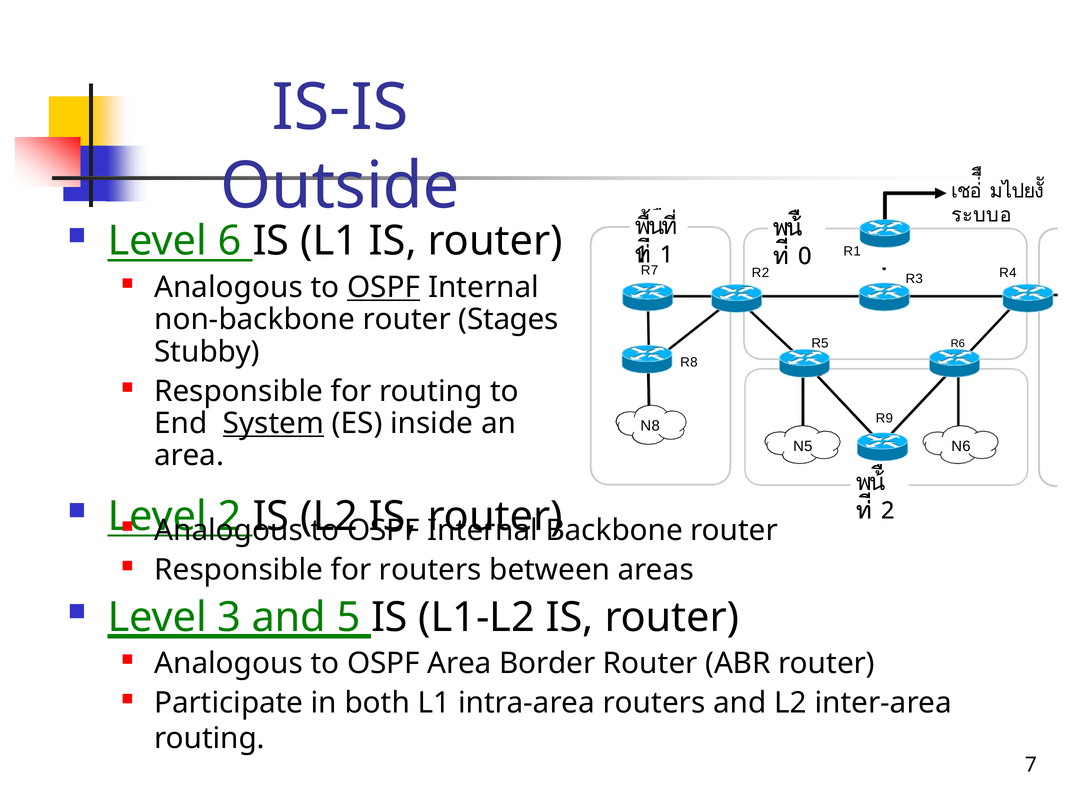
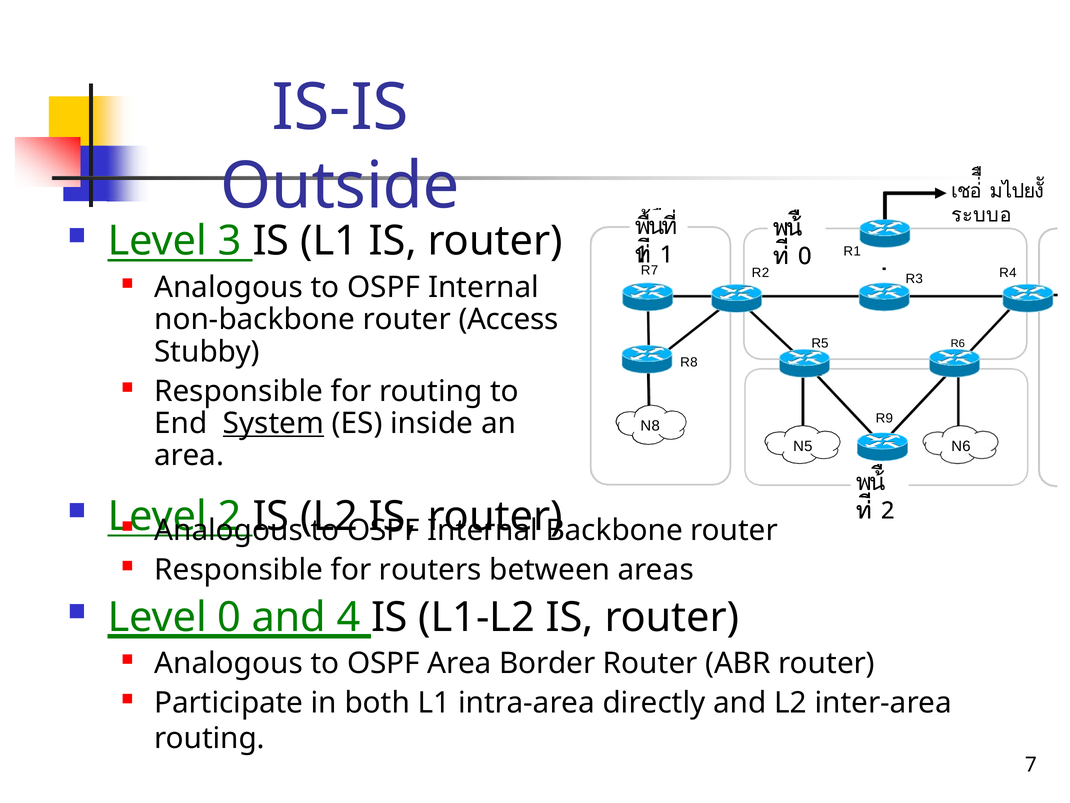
6: 6 -> 3 (230, 241)
OSPF underline: present -> none (384, 287)
Stages: Stages -> Access (509, 319)
Level 3: 3 -> 0 (229, 617)
5: 5 -> 4 (349, 617)
intra-area routers: routers -> directly (654, 702)
